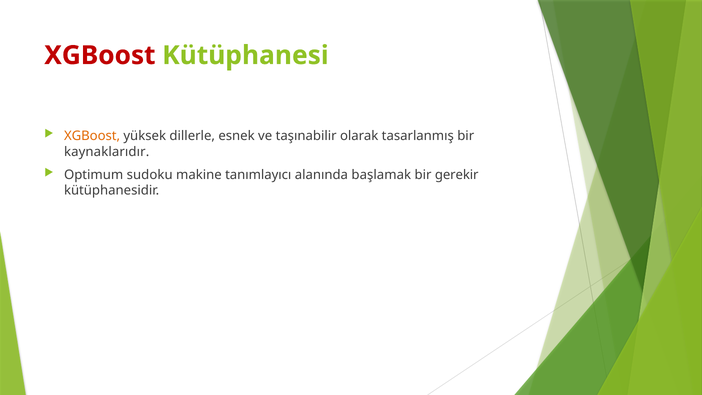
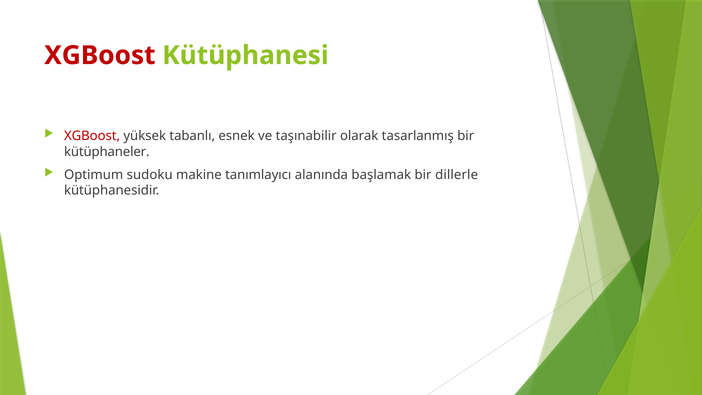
XGBoost colour: orange -> red (92, 136)
dillerle: dillerle -> tabanlı (192, 136)
kaynaklarıdır: kaynaklarıdır -> kütüphaneler (107, 152)
gerekir: gerekir -> dillerle (457, 175)
